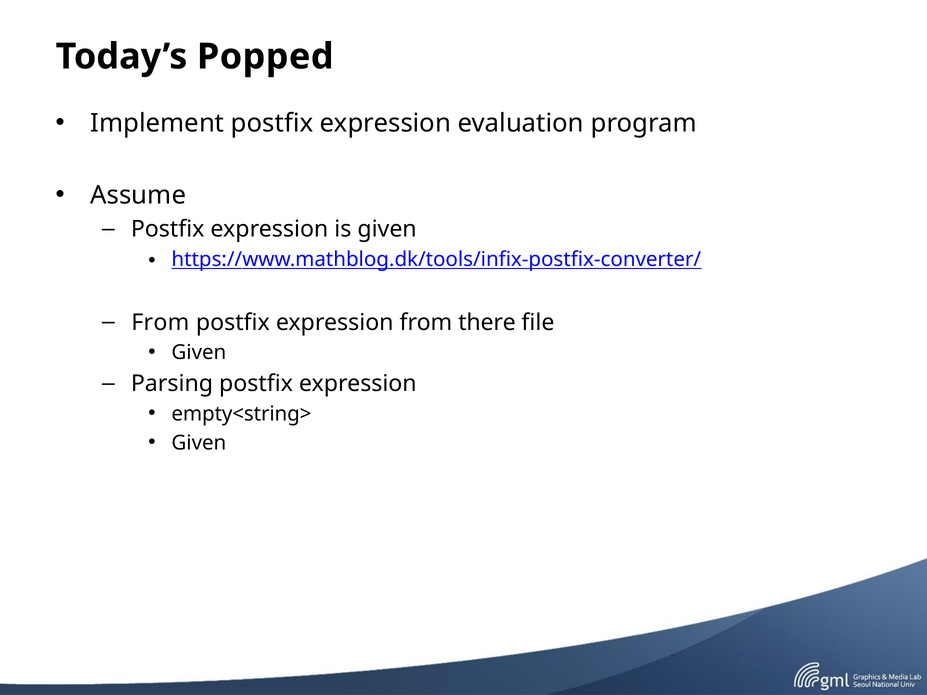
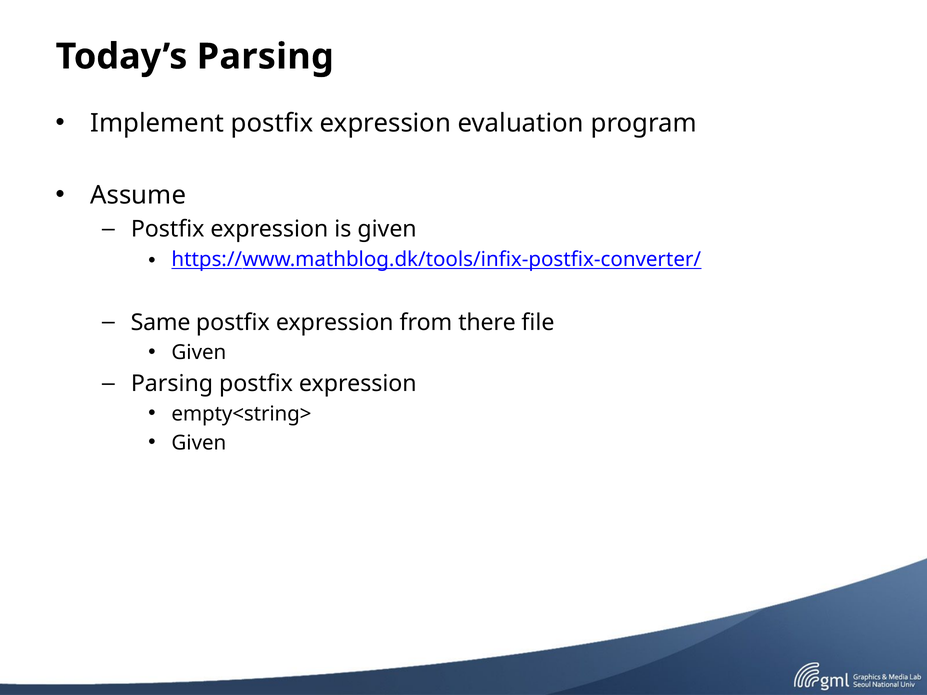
Today’s Popped: Popped -> Parsing (265, 57)
From: From -> Same (161, 323)
